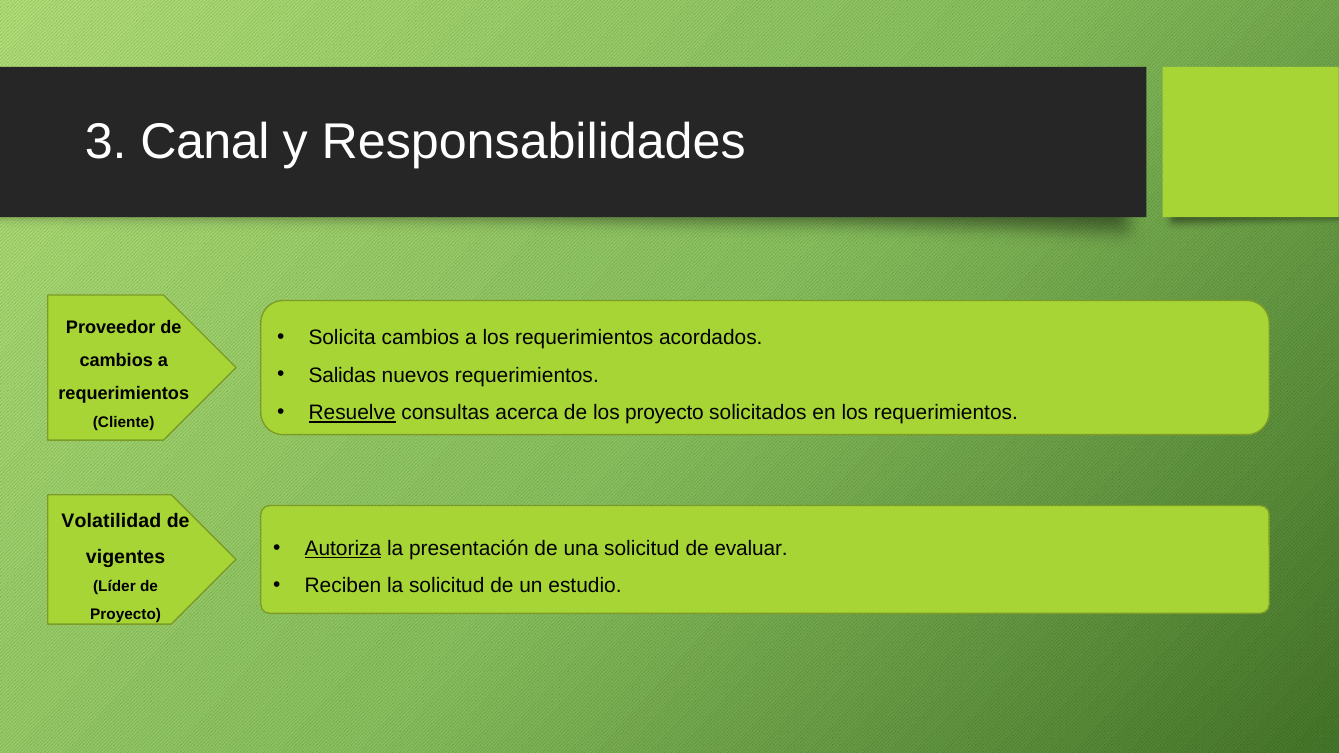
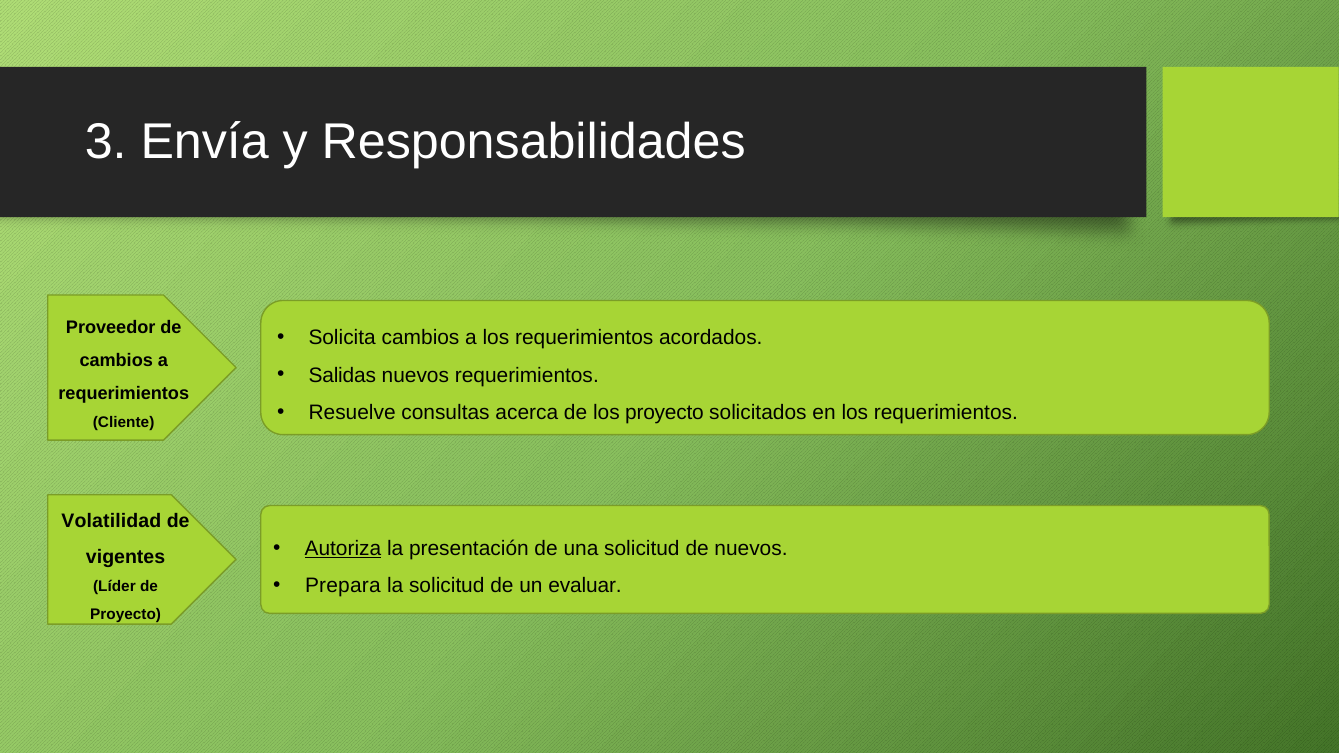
Canal: Canal -> Envía (205, 142)
Resuelve underline: present -> none (352, 413)
de evaluar: evaluar -> nuevos (751, 548)
Reciben: Reciben -> Prepara (343, 586)
estudio: estudio -> evaluar (585, 586)
